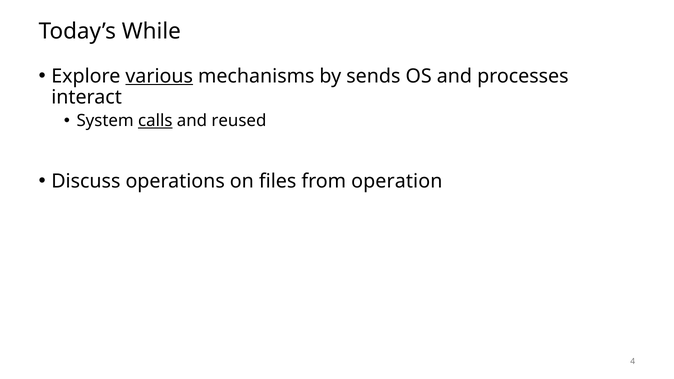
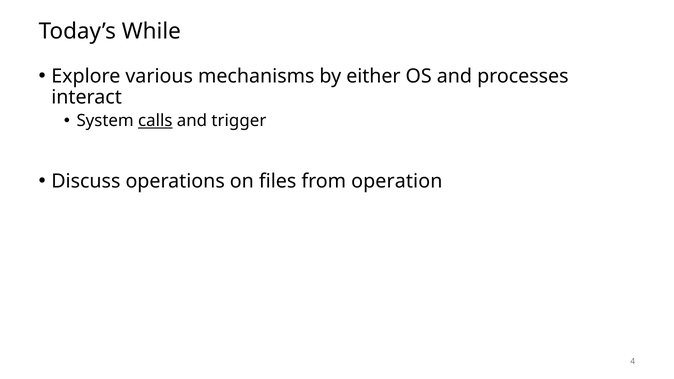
various underline: present -> none (159, 76)
sends: sends -> either (373, 76)
reused: reused -> trigger (239, 121)
